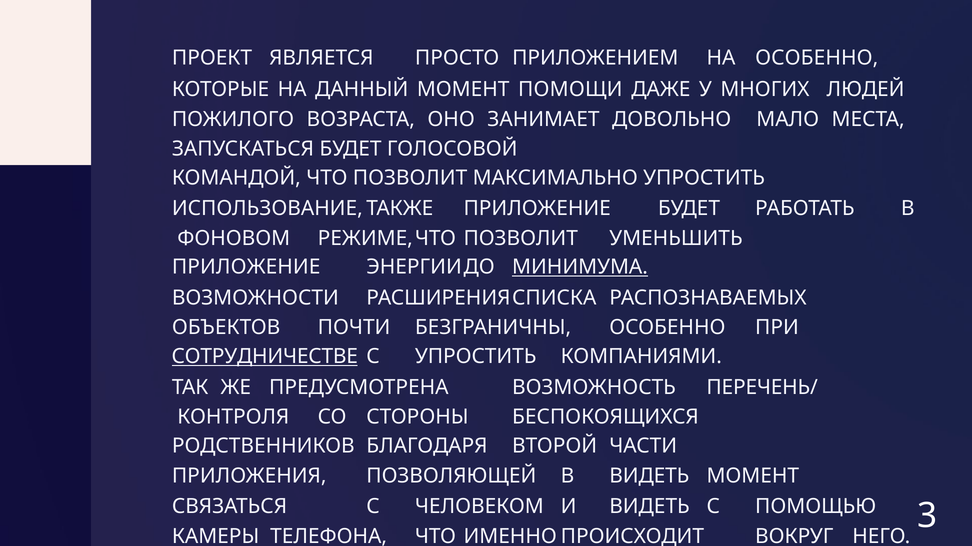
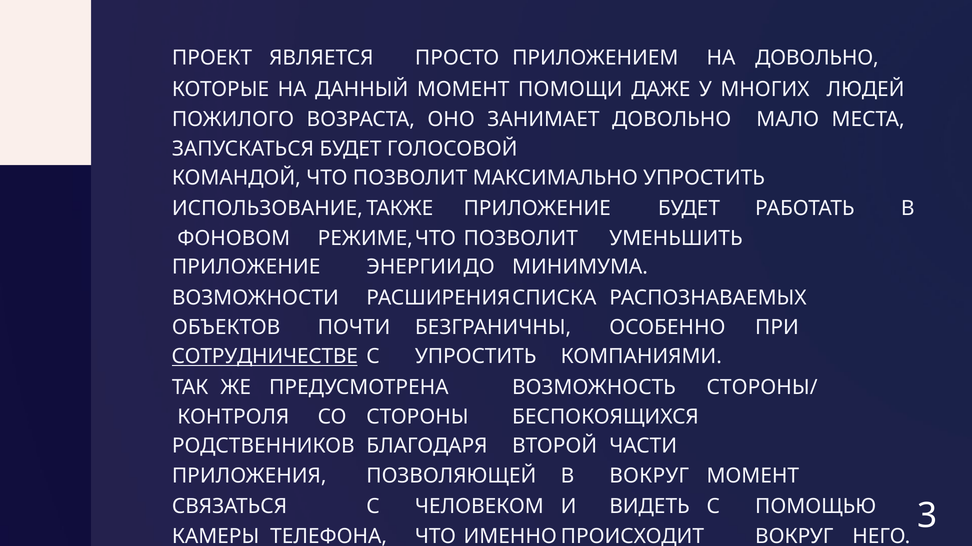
НА ОСОБЕННО: ОСОБЕННО -> ДОВОЛЬНО (817, 58)
МИНИМУМА underline: present -> none (580, 267)
ПЕРЕЧЕНЬ/: ПЕРЕЧЕНЬ/ -> СТОРОНЫ/ (762, 388)
В ВИДЕТЬ: ВИДЕТЬ -> ВОКРУГ (649, 476)
